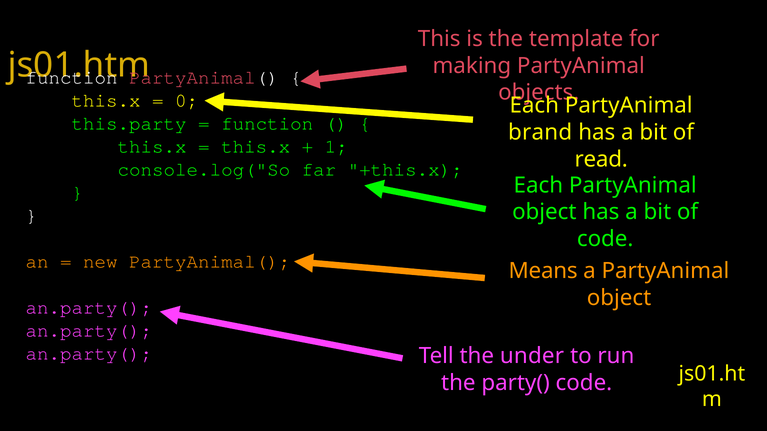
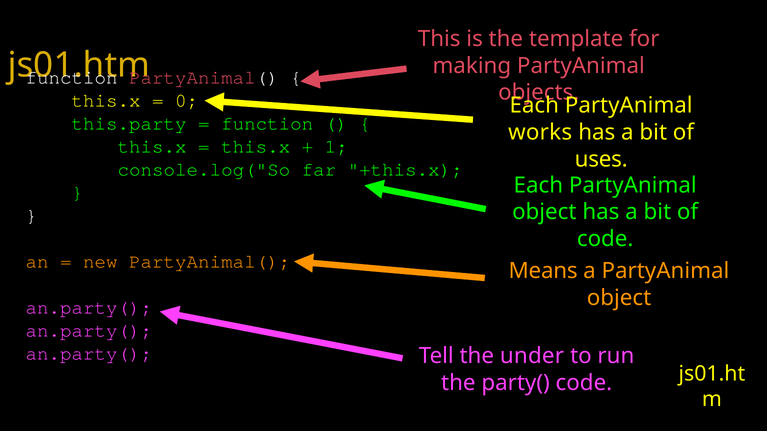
brand: brand -> works (540, 132)
read: read -> uses (601, 159)
